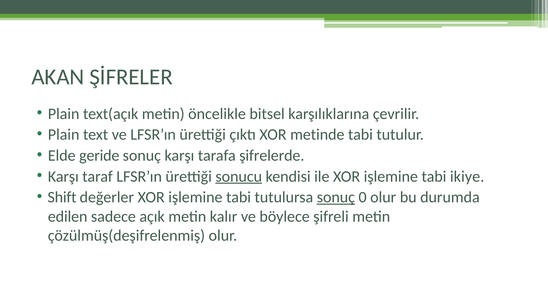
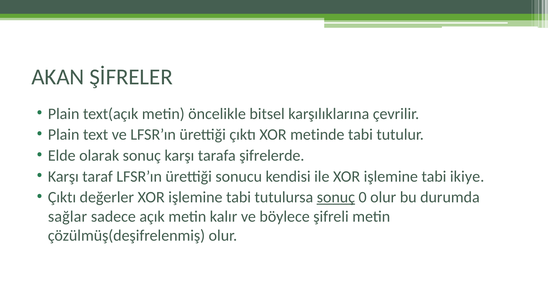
geride: geride -> olarak (99, 156)
sonucu underline: present -> none (239, 177)
Shift: Shift -> Çıktı (62, 197)
edilen: edilen -> sağlar (68, 217)
